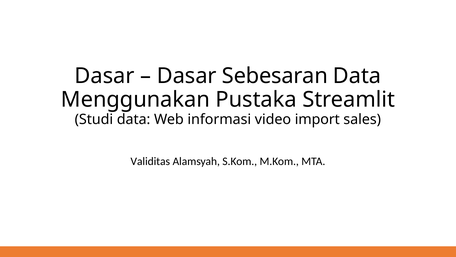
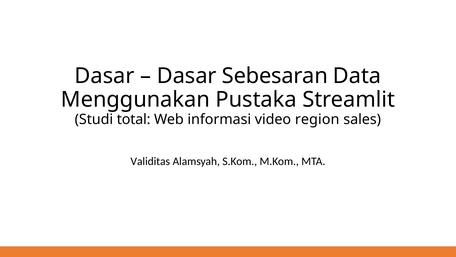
Studi data: data -> total (134, 119)
import: import -> region (317, 119)
